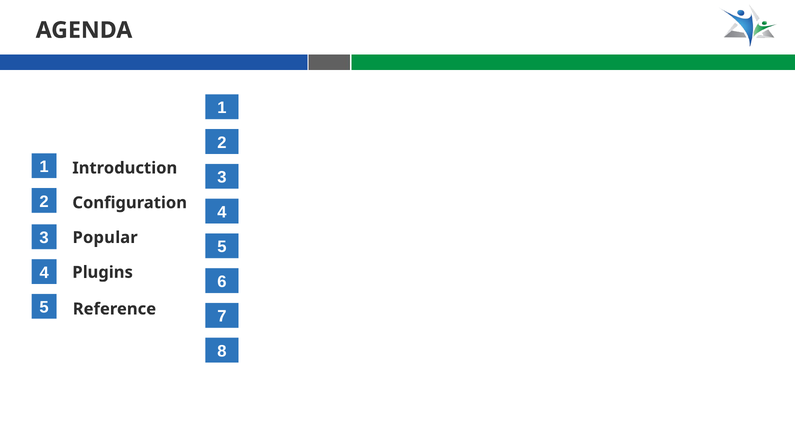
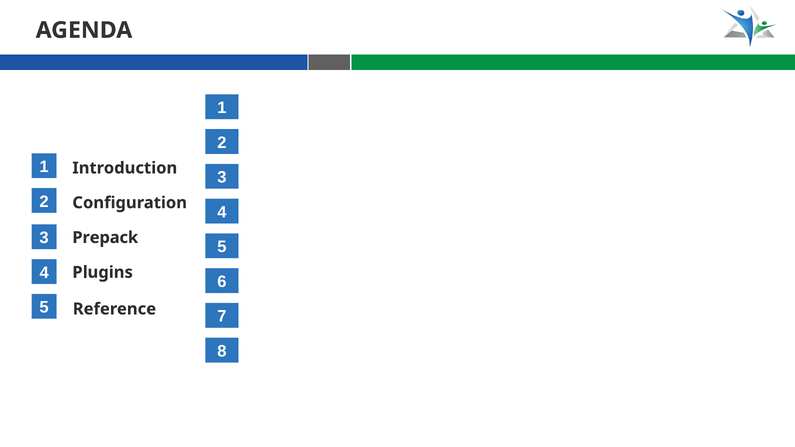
Popular: Popular -> Prepack (105, 238)
